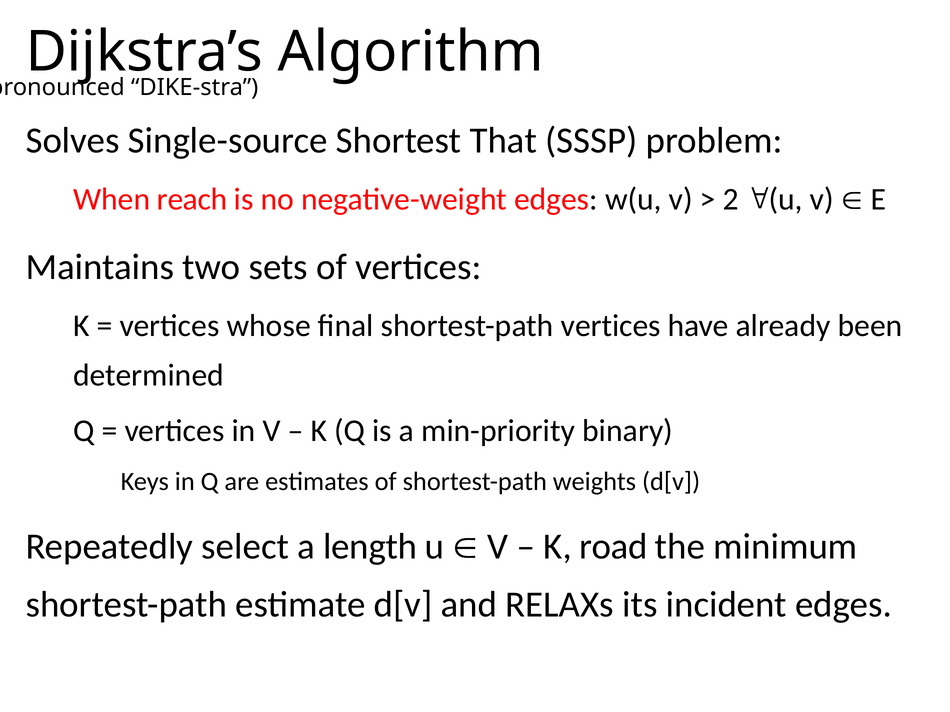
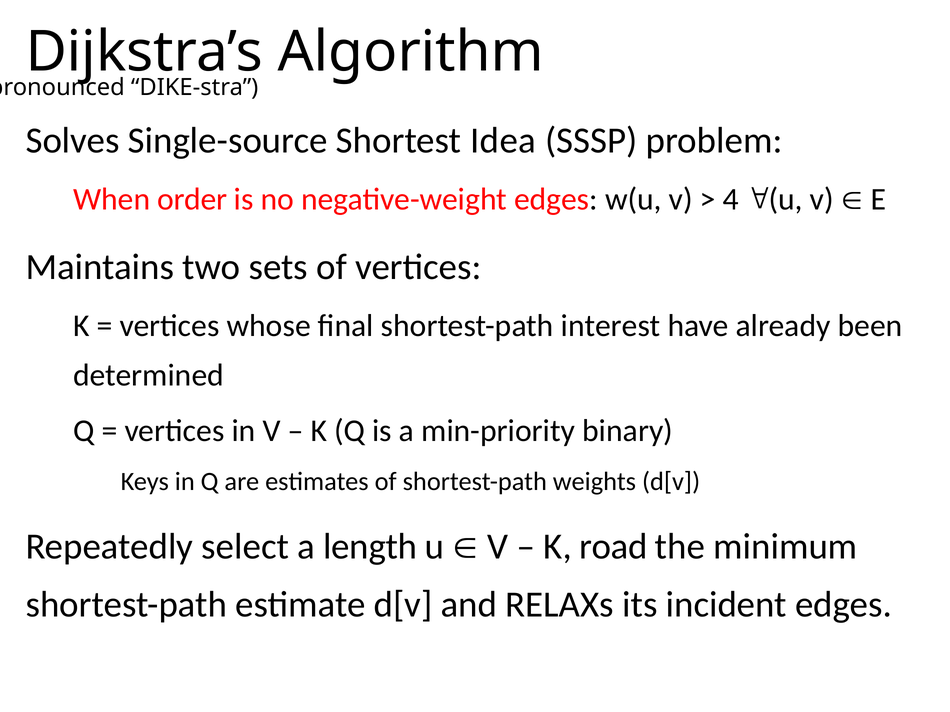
That: That -> Idea (503, 140)
reach: reach -> order (192, 199)
2: 2 -> 4 (731, 199)
shortest-path vertices: vertices -> interest (611, 326)
